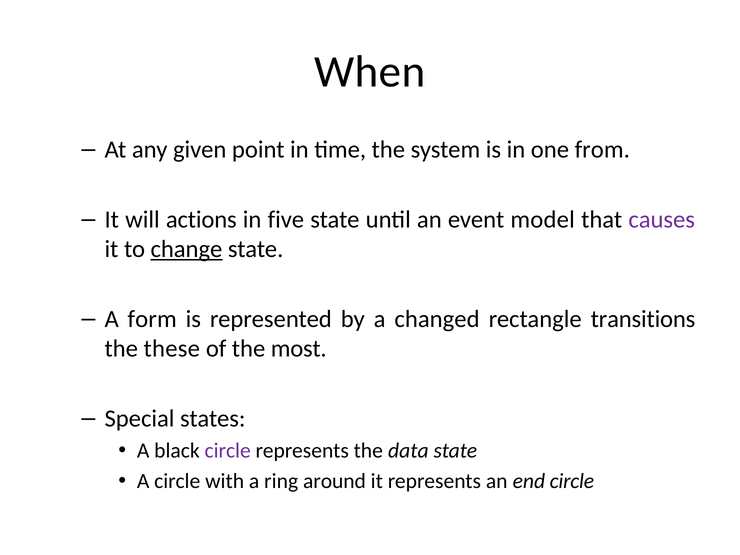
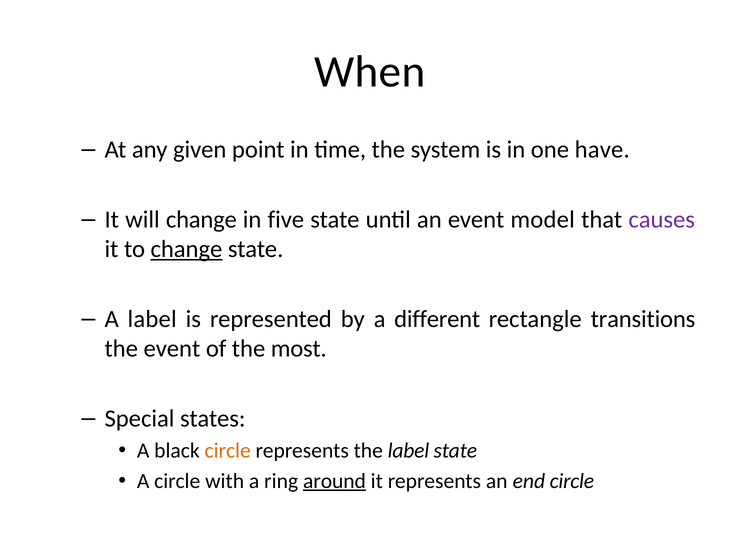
from: from -> have (602, 150)
will actions: actions -> change (201, 220)
A form: form -> label (152, 319)
changed: changed -> different (437, 319)
the these: these -> event (172, 349)
circle colour: purple -> orange (228, 451)
the data: data -> label (408, 451)
around underline: none -> present (334, 481)
